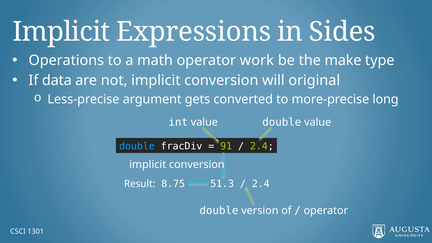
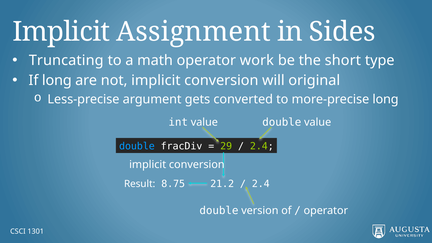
Expressions: Expressions -> Assignment (194, 32)
Operations: Operations -> Truncating (66, 60)
make: make -> short (343, 60)
If data: data -> long (57, 81)
91: 91 -> 29 (226, 146)
51.3: 51.3 -> 21.2 (222, 184)
